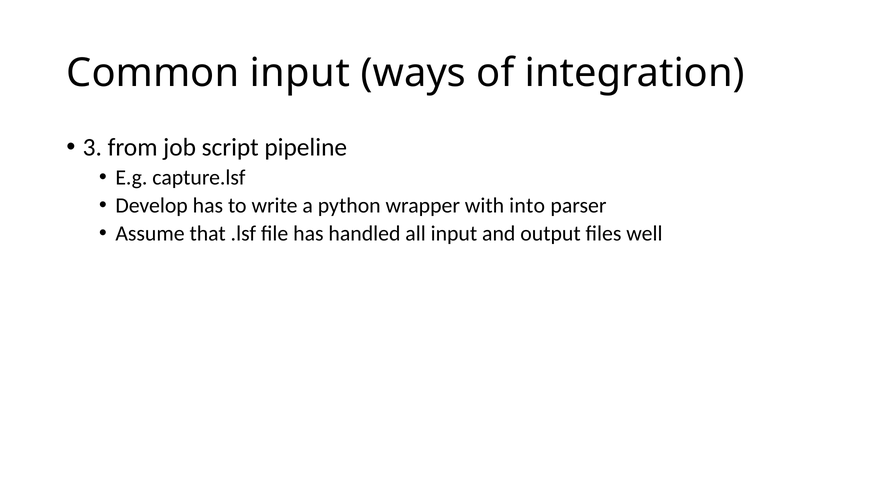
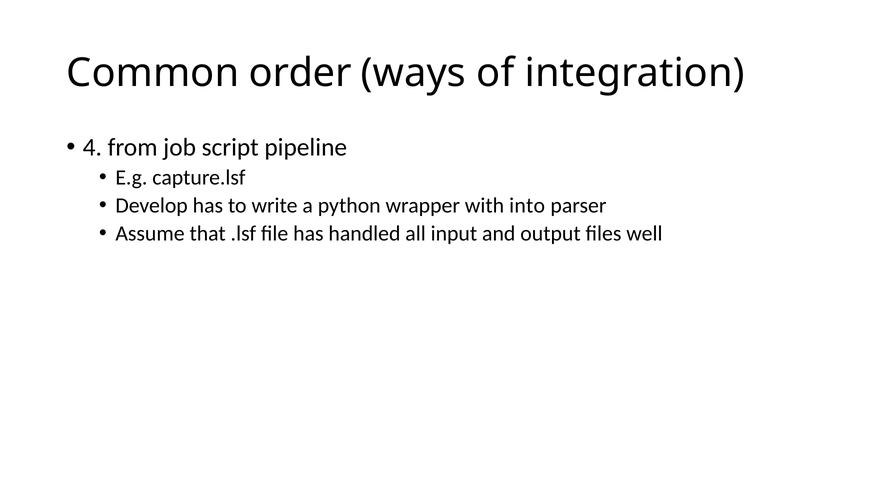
Common input: input -> order (300, 73)
3: 3 -> 4 (92, 147)
